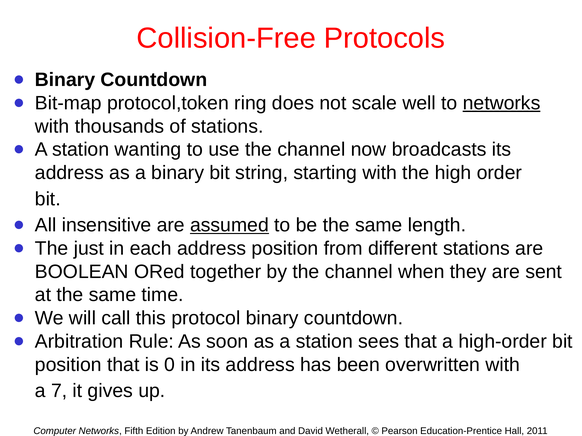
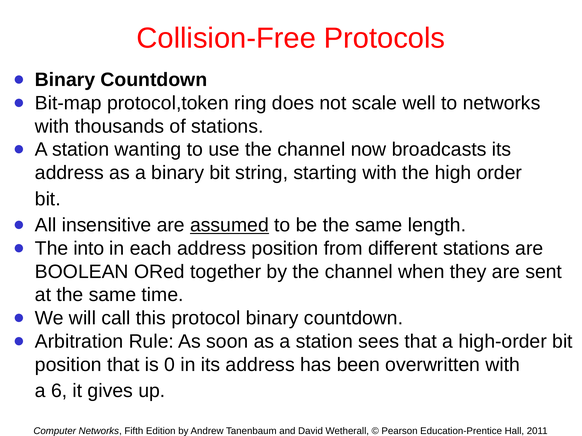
networks underline: present -> none (502, 103)
just: just -> into (89, 249)
7: 7 -> 6 (59, 391)
